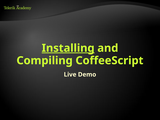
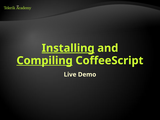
Compiling underline: none -> present (45, 61)
